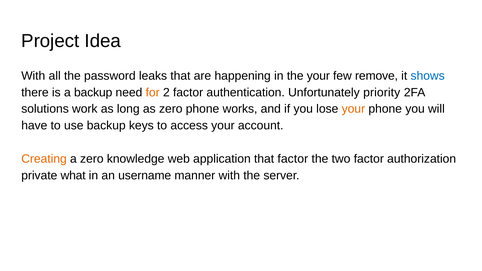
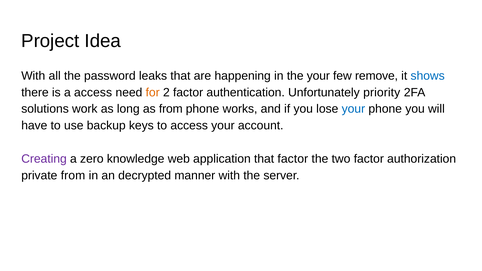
a backup: backup -> access (93, 92)
as zero: zero -> from (171, 109)
your colour: orange -> blue (353, 109)
Creating colour: orange -> purple (44, 159)
private what: what -> from (73, 176)
username: username -> decrypted (145, 176)
